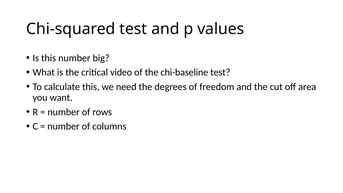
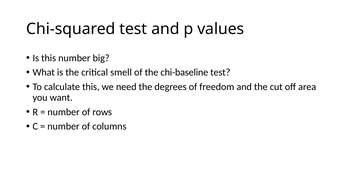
video: video -> smell (121, 72)
